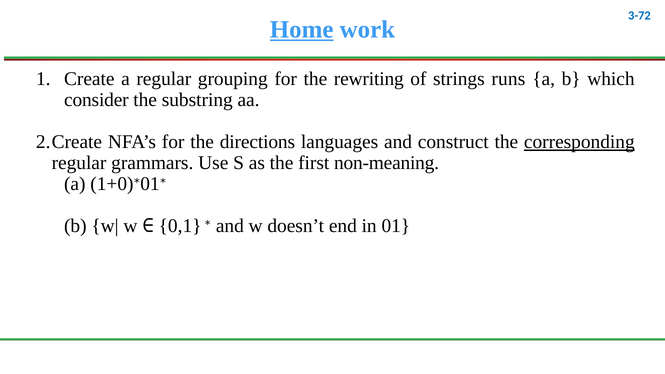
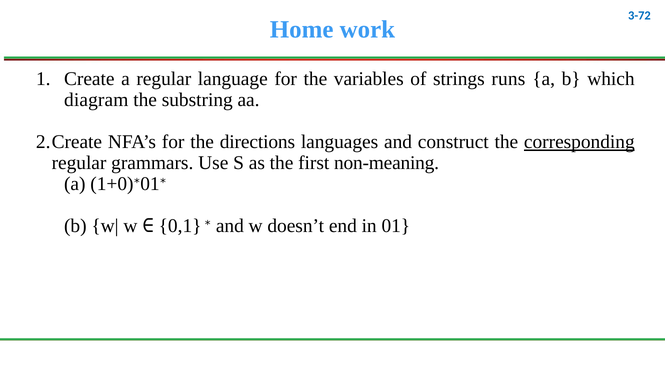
Home underline: present -> none (302, 29)
grouping: grouping -> language (233, 79)
rewriting: rewriting -> variables (369, 79)
consider: consider -> diagram (96, 100)
